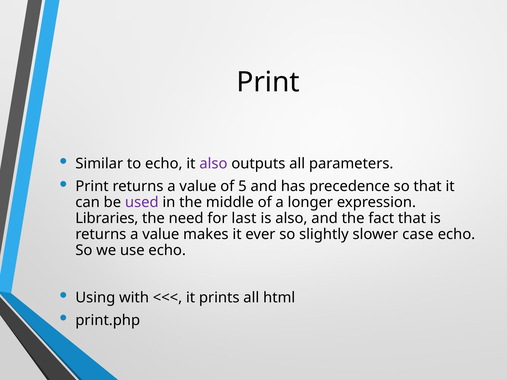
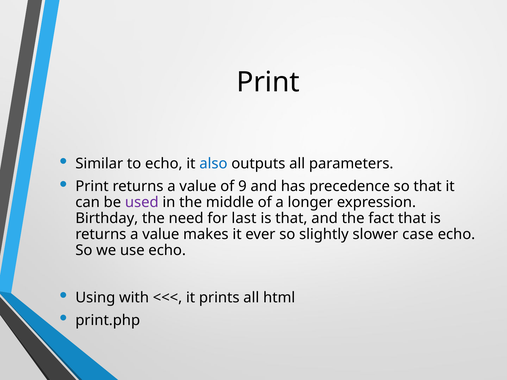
also colour: purple -> blue (213, 164)
5: 5 -> 9 (242, 187)
Libraries: Libraries -> Birthday (107, 218)
is also: also -> that (291, 218)
